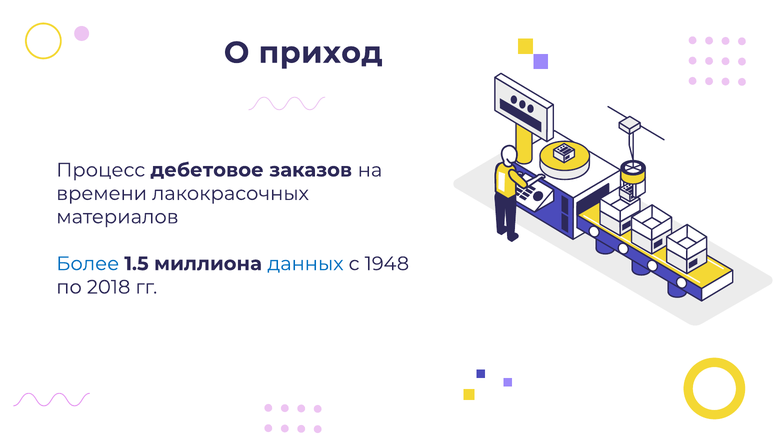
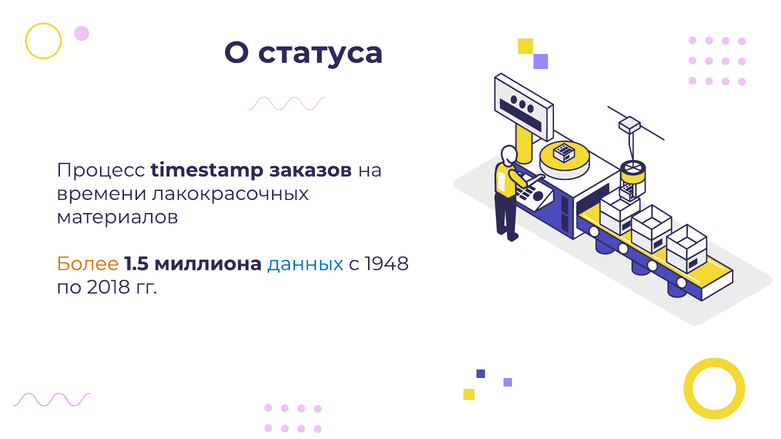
приход: приход -> статуса (321, 53)
дебетовое: дебетовое -> timestamp (207, 170)
Более colour: blue -> orange (88, 264)
